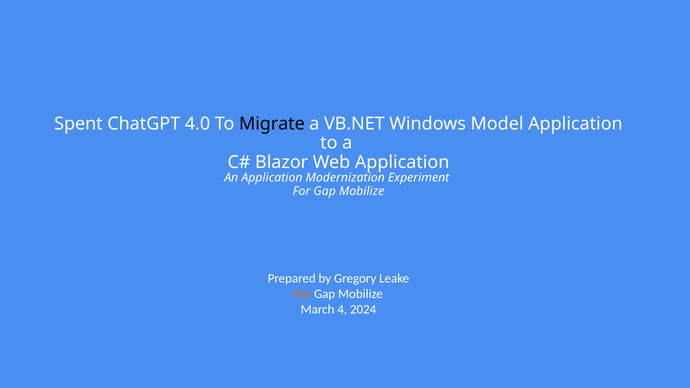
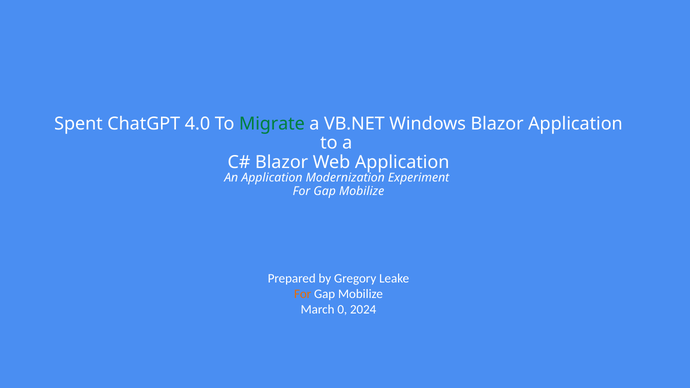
Migrate colour: black -> green (272, 124)
Windows Model: Model -> Blazor (497, 124)
4: 4 -> 0 (342, 310)
